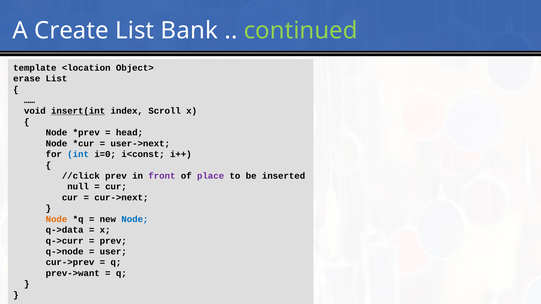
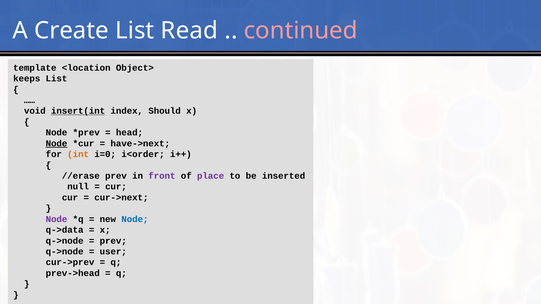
Bank: Bank -> Read (189, 31)
continued colour: light green -> pink (301, 31)
erase: erase -> keeps (27, 79)
Scroll: Scroll -> Should (165, 111)
Node underline: none -> present (56, 144)
user->next: user->next -> have->next (140, 144)
int colour: blue -> orange (78, 154)
i<const: i<const -> i<order (143, 154)
//click: //click -> //erase (81, 176)
Node colour: orange -> purple (56, 219)
q->curr: q->curr -> q->node (65, 241)
prev->want: prev->want -> prev->head (73, 273)
